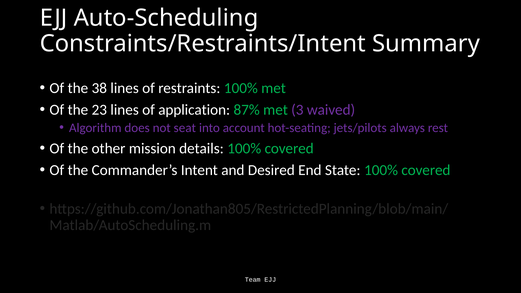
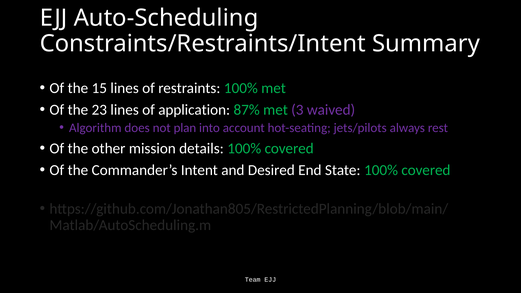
38: 38 -> 15 (99, 88)
seat: seat -> plan (185, 128)
